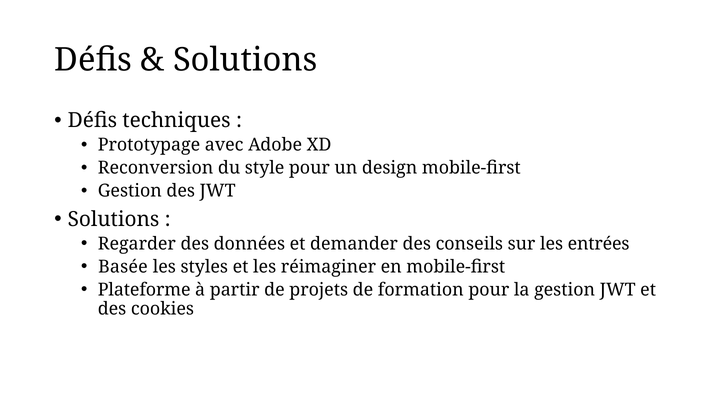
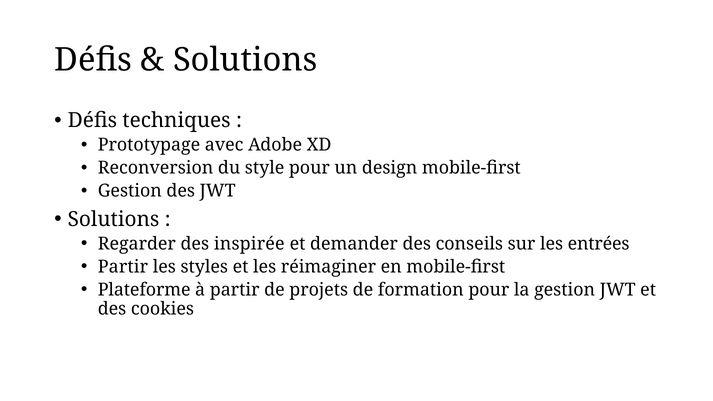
données: données -> inspirée (249, 244)
Basée: Basée -> Partir (123, 267)
